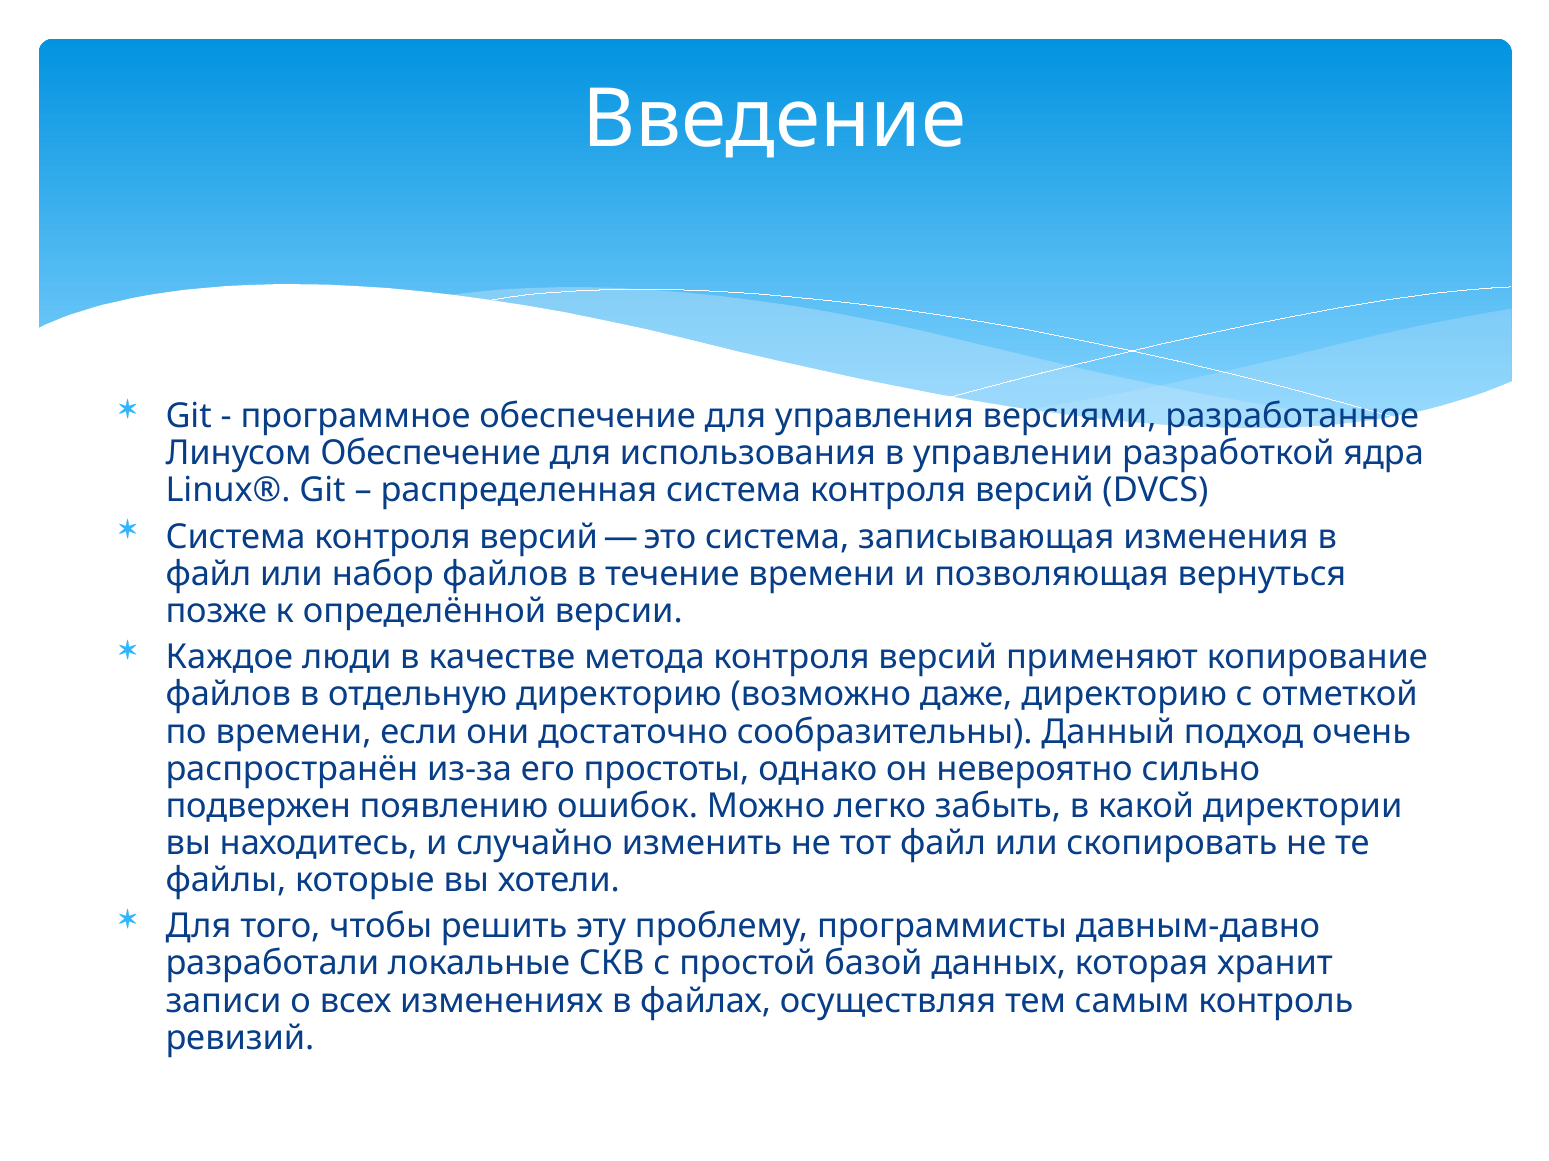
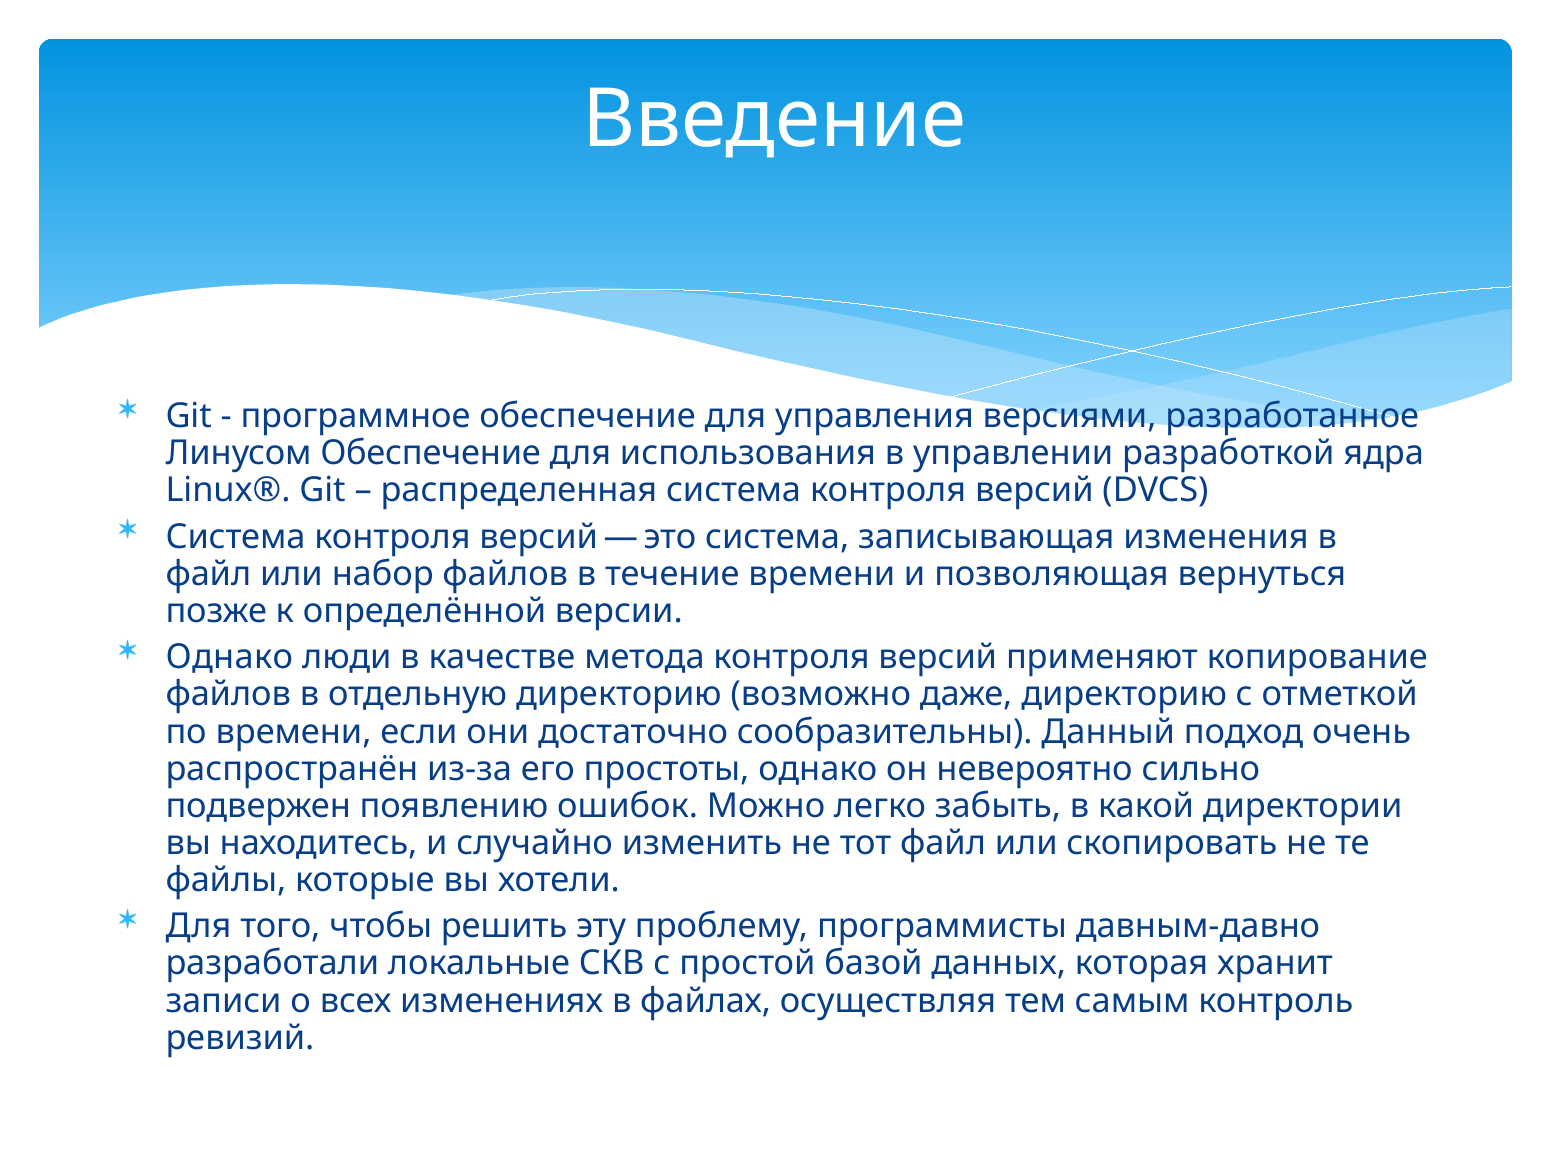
Каждое: Каждое -> Однако (229, 658)
